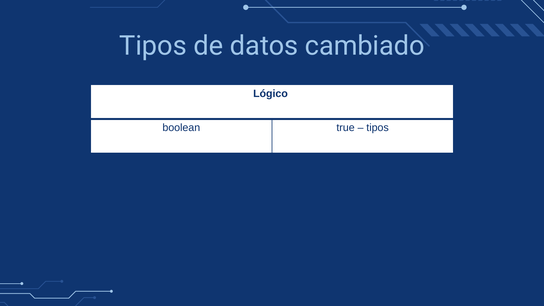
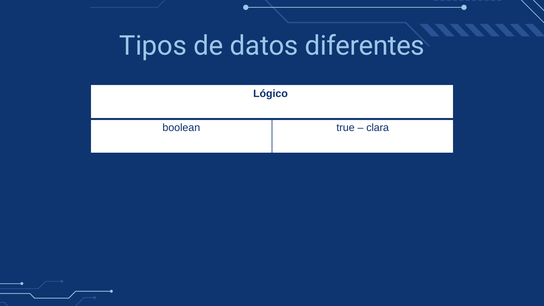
cambiado: cambiado -> diferentes (365, 46)
tipos: tipos -> clara (378, 128)
